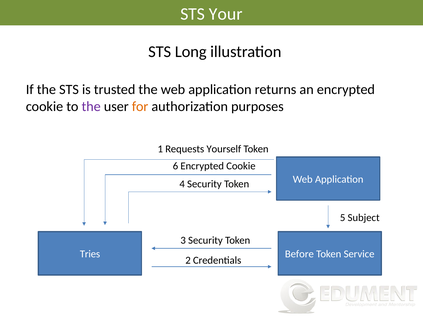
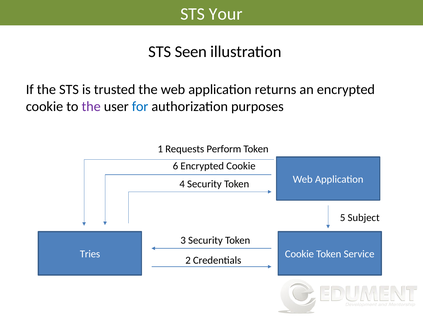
Long: Long -> Seen (191, 52)
for colour: orange -> blue (140, 107)
Yourself: Yourself -> Perform (224, 149)
Before: Before -> Cookie (299, 254)
